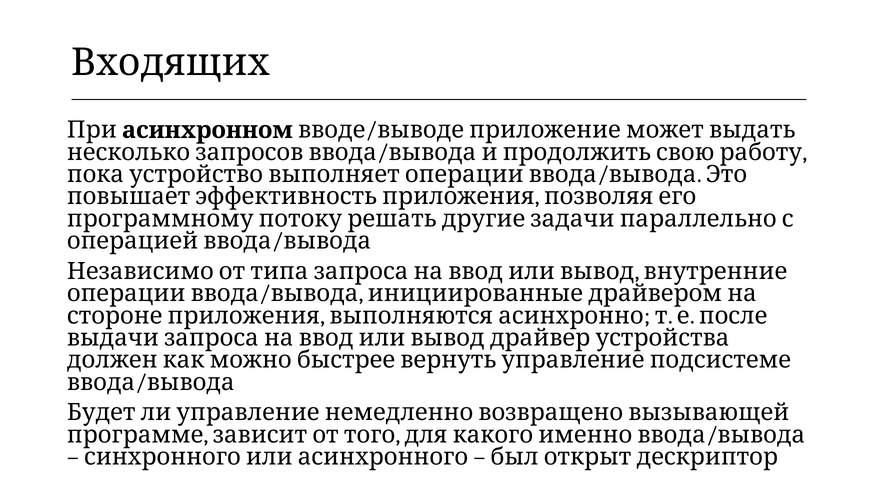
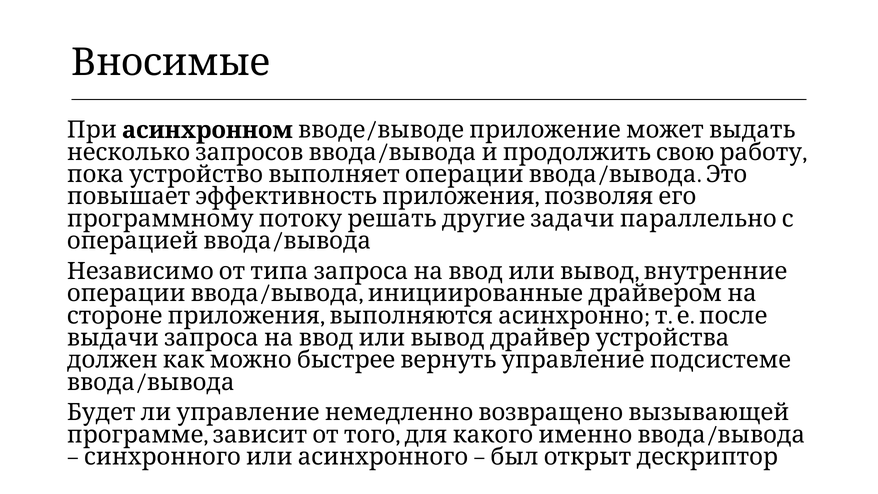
Входящих: Входящих -> Вносимые (171, 63)
